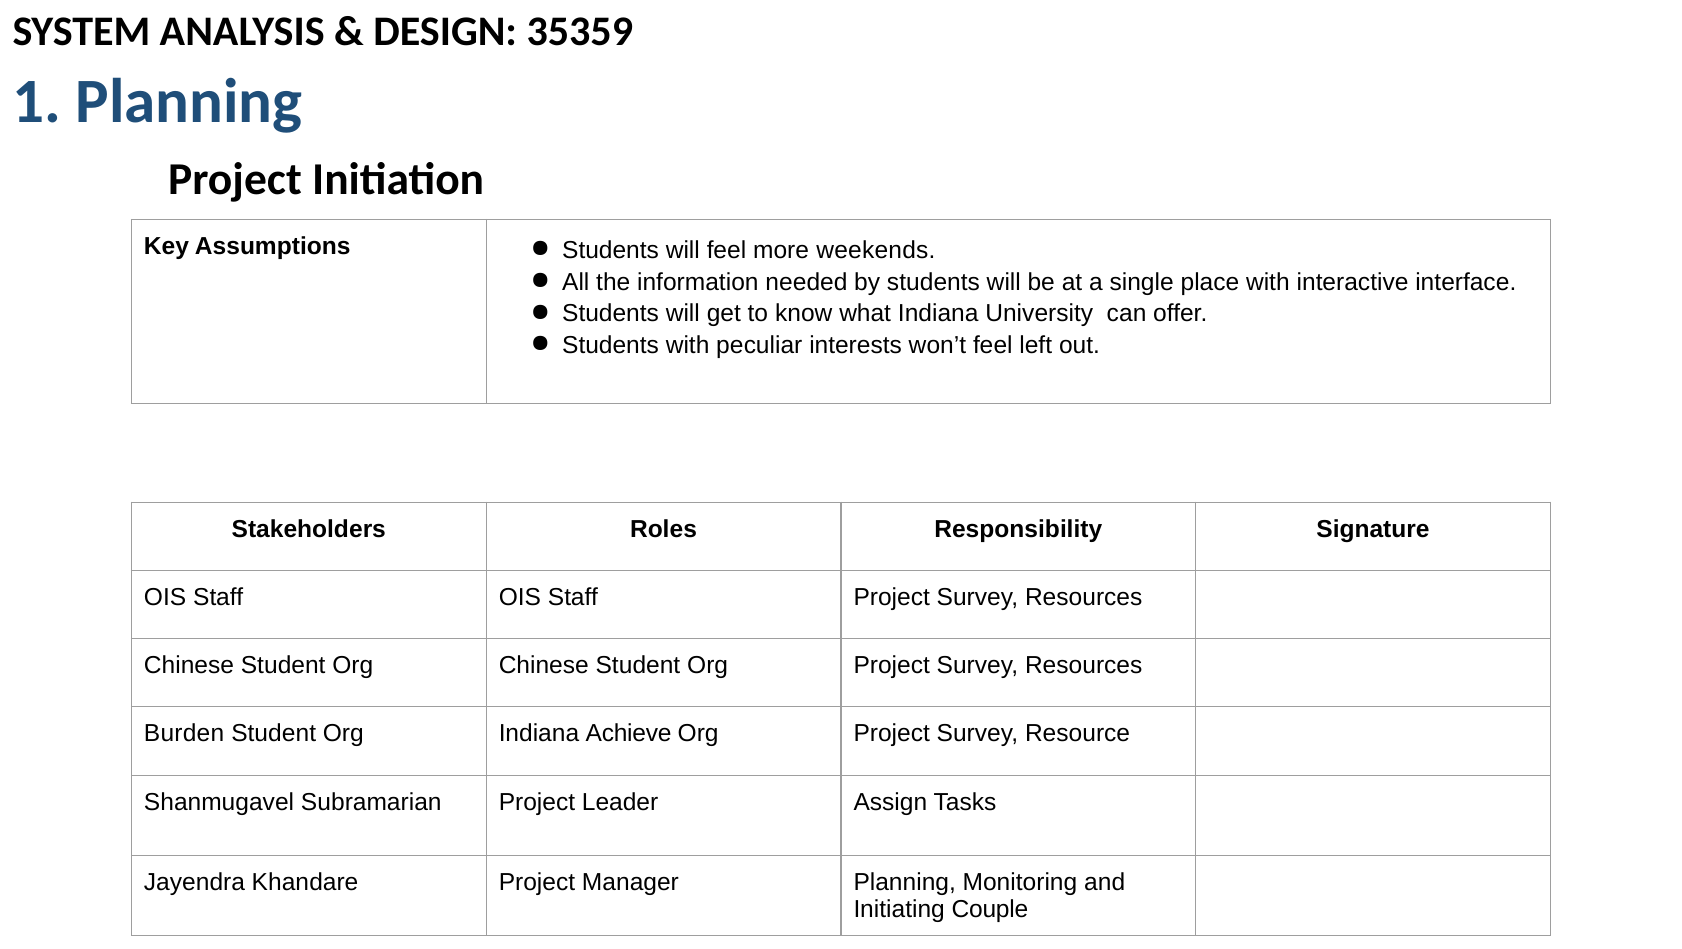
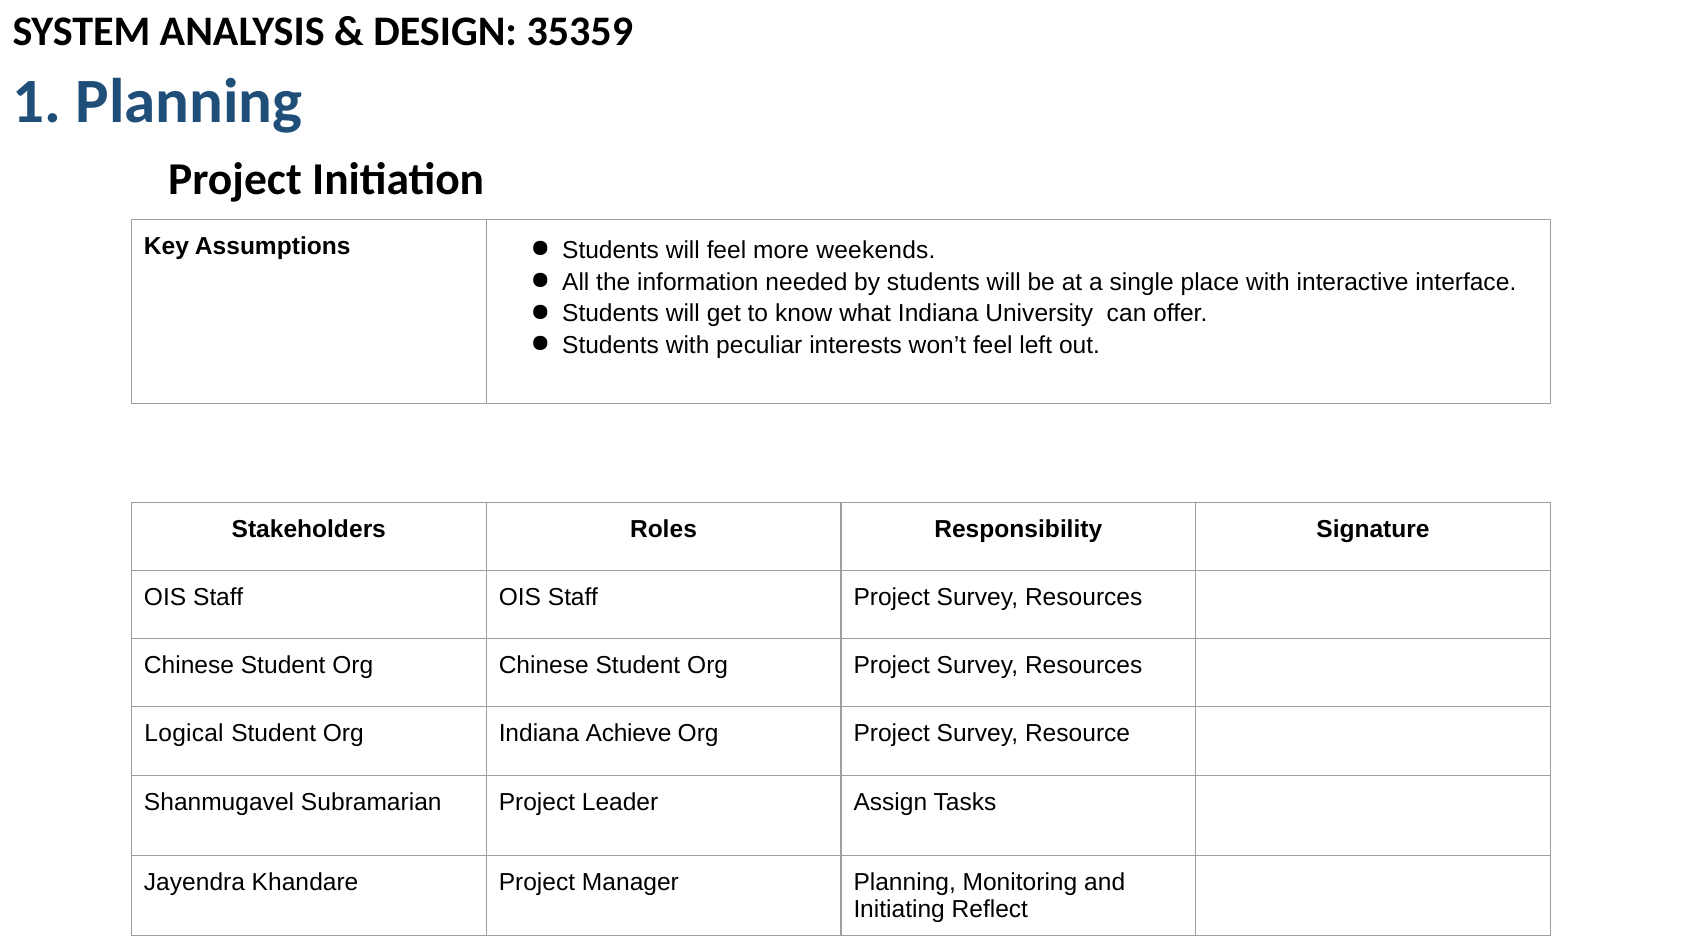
Burden: Burden -> Logical (184, 734)
Couple: Couple -> Reflect (990, 910)
